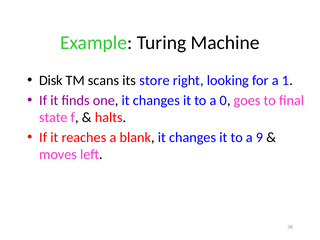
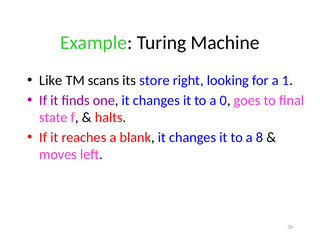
Disk: Disk -> Like (51, 80)
9: 9 -> 8 (260, 137)
